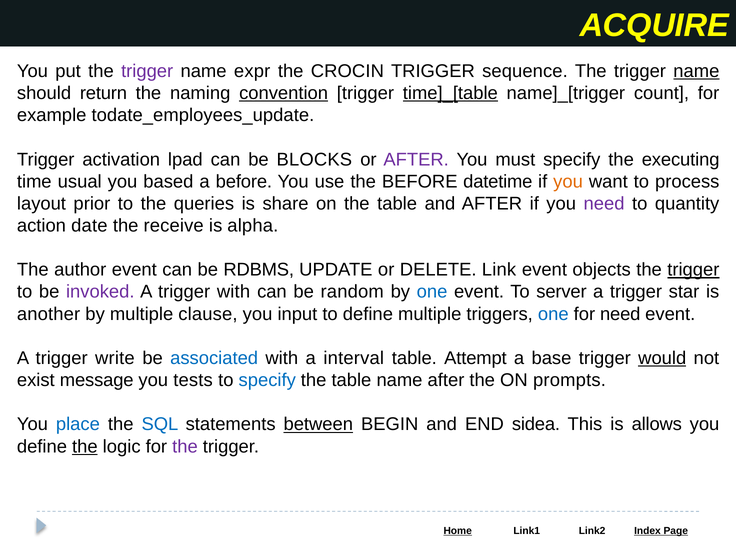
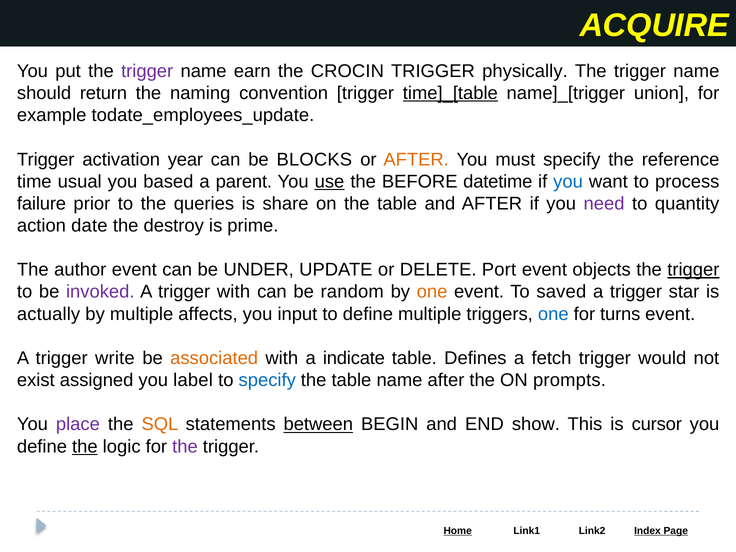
expr: expr -> earn (252, 71)
sequence: sequence -> physically (525, 71)
name underline: present -> none (696, 71)
convention underline: present -> none (284, 93)
count: count -> union (661, 93)
lpad: lpad -> year (185, 159)
AFTER colour: purple -> orange (416, 159)
executing: executing -> reference (681, 159)
a before: before -> parent (244, 182)
use underline: none -> present (329, 182)
you colour: orange -> blue (568, 182)
layout: layout -> failure (42, 204)
receive: receive -> destroy (174, 226)
alpha: alpha -> prime (253, 226)
RDBMS: RDBMS -> UNDER (259, 270)
Link: Link -> Port (499, 270)
one colour: blue -> orange (432, 292)
server: server -> saved (561, 292)
another: another -> actually (49, 314)
clause: clause -> affects (208, 314)
for need: need -> turns (620, 314)
associated colour: blue -> orange (214, 358)
interval: interval -> indicate (354, 358)
Attempt: Attempt -> Defines (475, 358)
base: base -> fetch (551, 358)
would underline: present -> none (662, 358)
message: message -> assigned (97, 380)
tests: tests -> label (193, 380)
place colour: blue -> purple (78, 424)
SQL colour: blue -> orange (160, 424)
sidea: sidea -> show (536, 424)
allows: allows -> cursor (657, 424)
